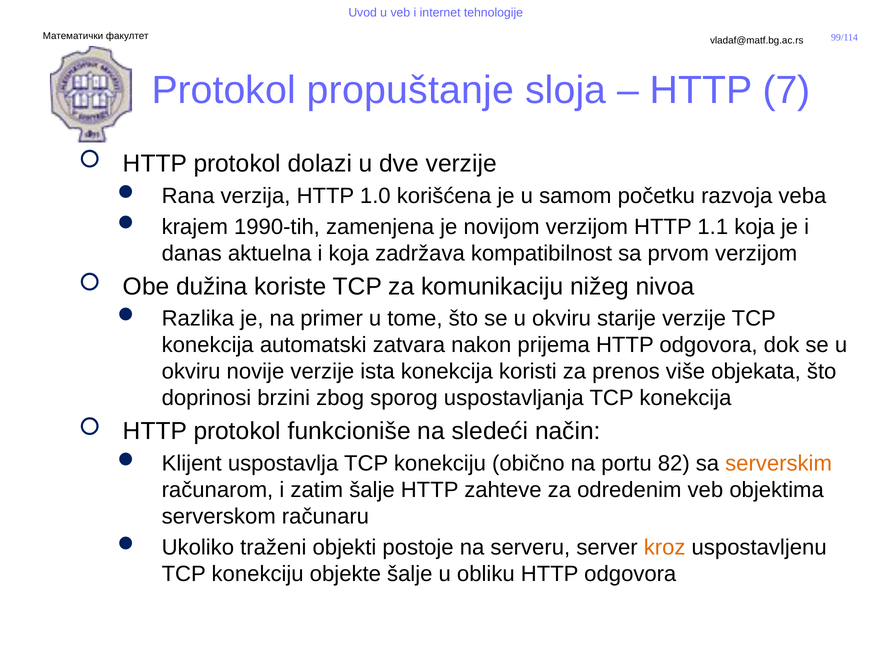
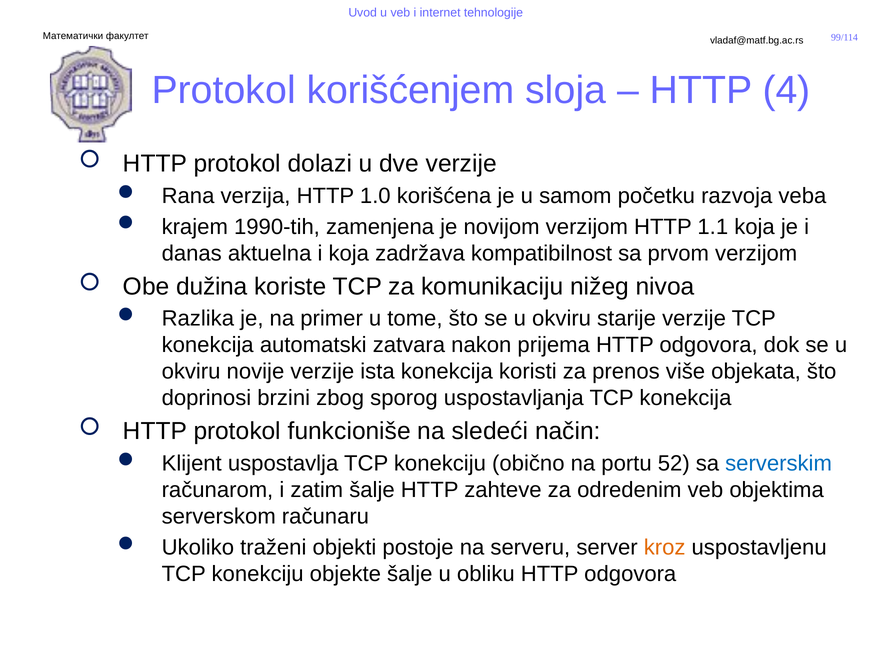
propuštanje: propuštanje -> korišćenjem (411, 90)
7: 7 -> 4 (787, 90)
82: 82 -> 52 (674, 464)
serverskim colour: orange -> blue (779, 464)
